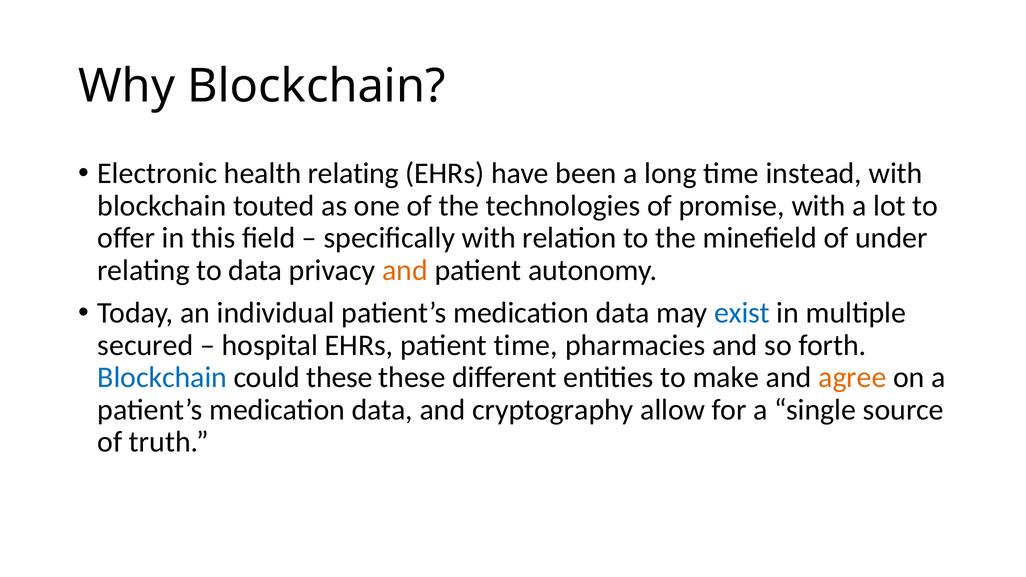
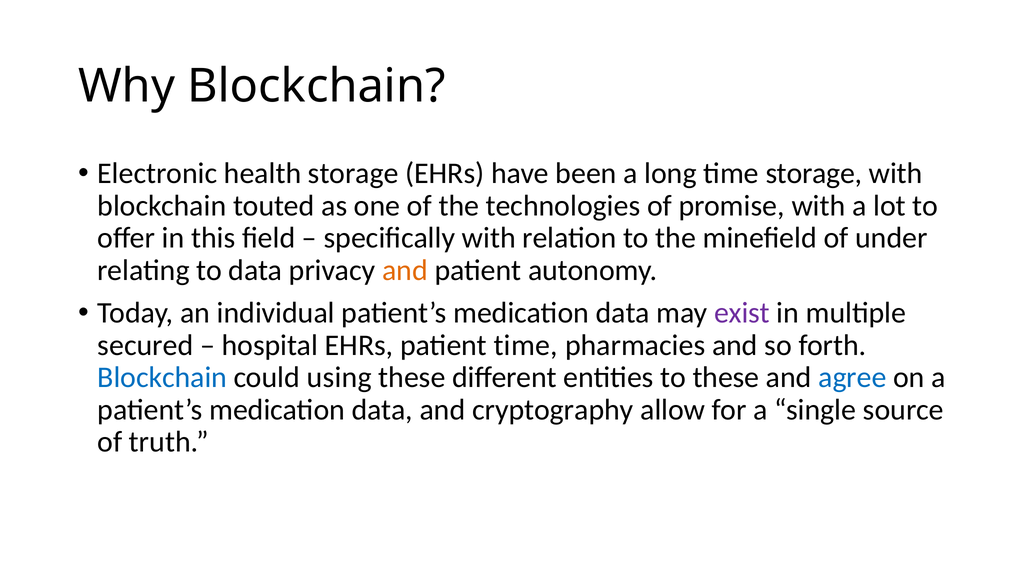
health relating: relating -> storage (353, 173)
time instead: instead -> storage (814, 173)
exist colour: blue -> purple (742, 313)
could these: these -> using (339, 378)
to make: make -> these (726, 378)
agree colour: orange -> blue (852, 378)
